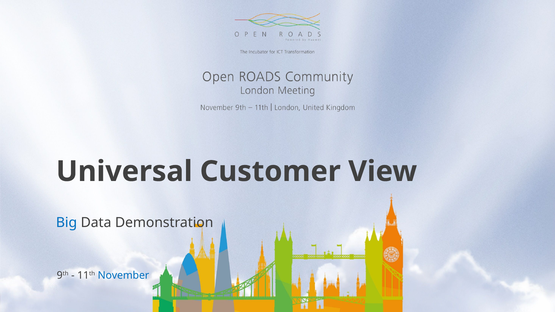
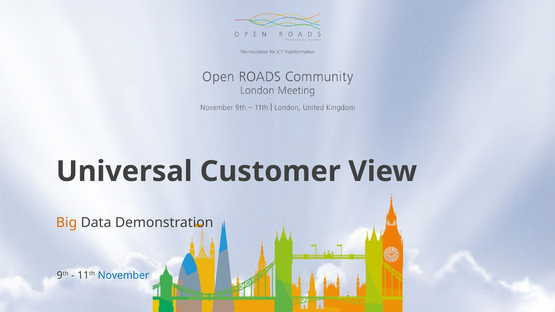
Big colour: blue -> orange (67, 223)
